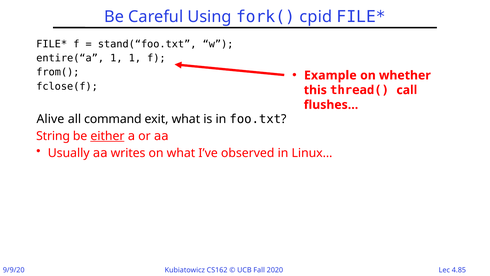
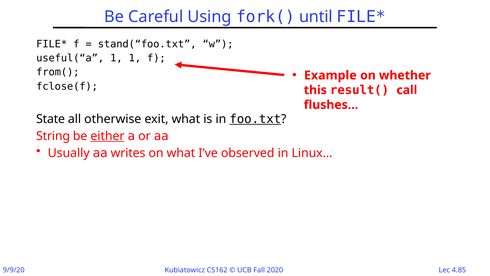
cpid: cpid -> until (316, 17)
entire(“a: entire(“a -> useful(“a (70, 58)
thread(: thread( -> result( (360, 90)
Alive: Alive -> State (51, 119)
command: command -> otherwise (113, 119)
foo.txt underline: none -> present (255, 119)
